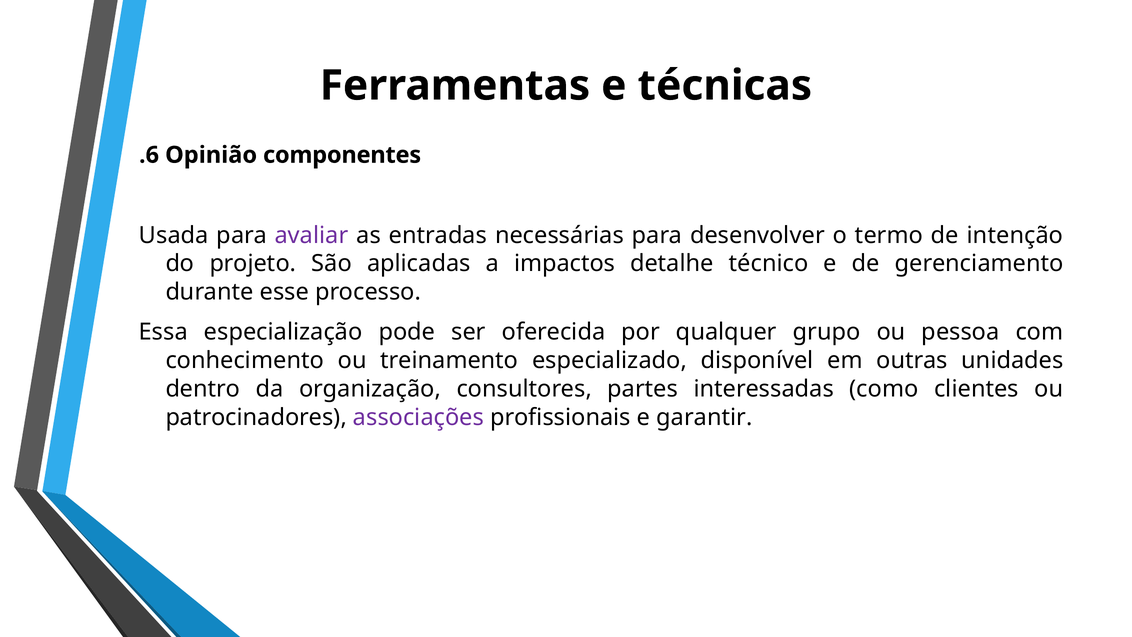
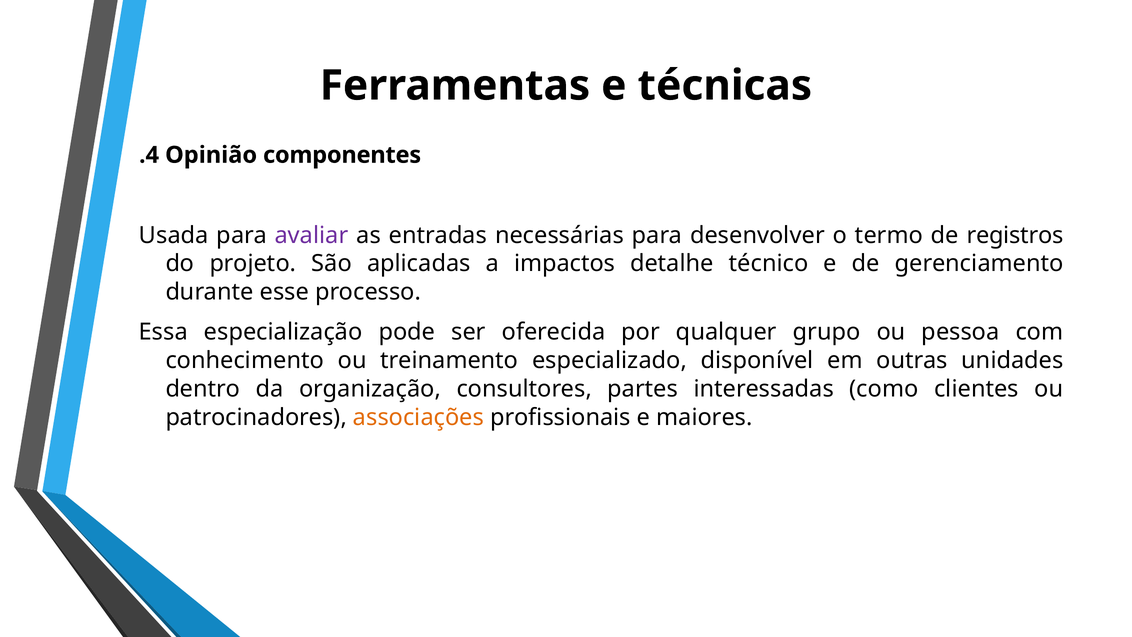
.6: .6 -> .4 (149, 155)
intenção: intenção -> registros (1015, 235)
associações colour: purple -> orange (418, 417)
garantir: garantir -> maiores (704, 417)
